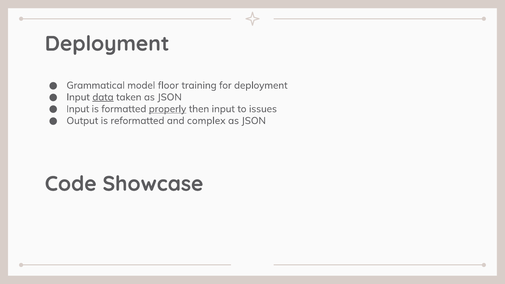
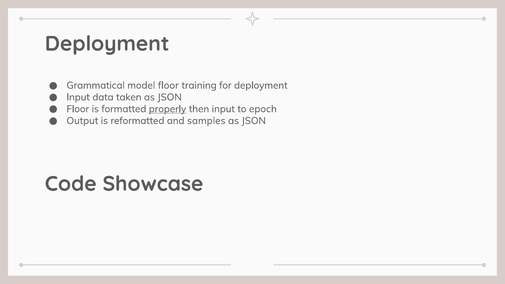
data underline: present -> none (103, 97)
Input: Input -> Floor (78, 109)
issues: issues -> epoch (263, 109)
complex: complex -> samples (206, 121)
